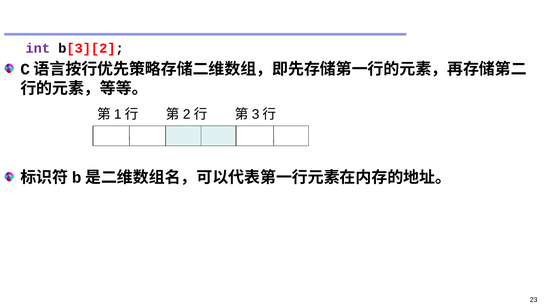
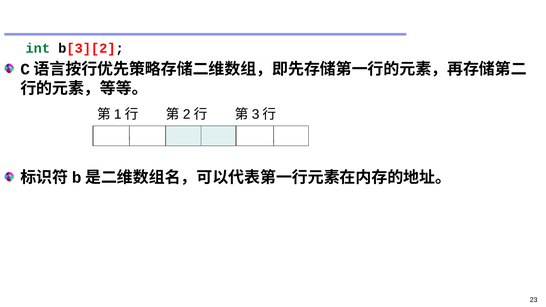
int colour: purple -> green (38, 48)
